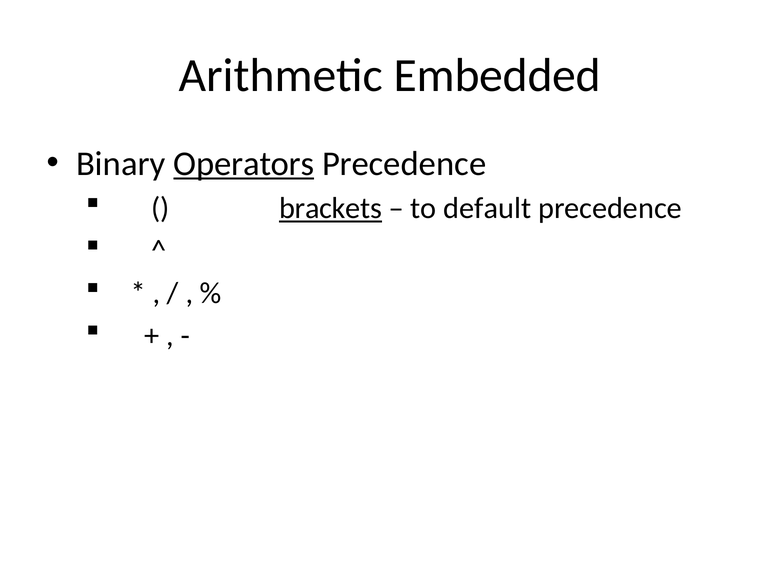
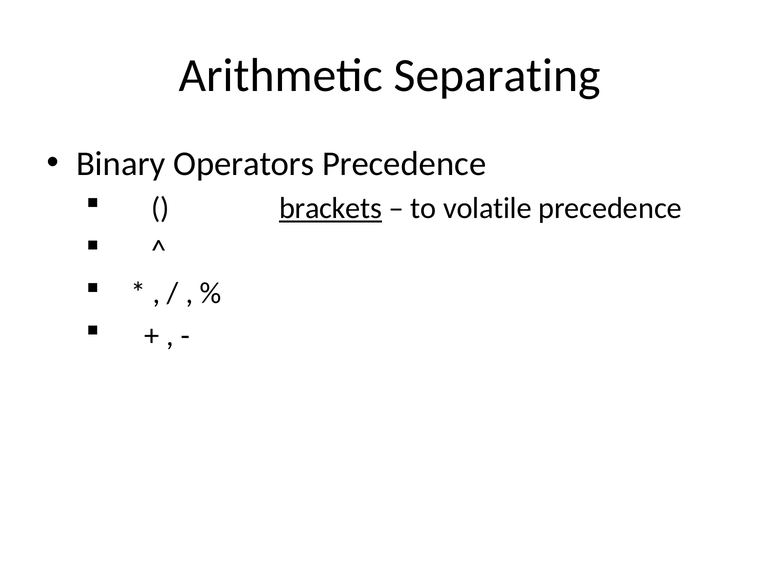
Embedded: Embedded -> Separating (497, 76)
Operators underline: present -> none (244, 164)
default: default -> volatile (487, 208)
